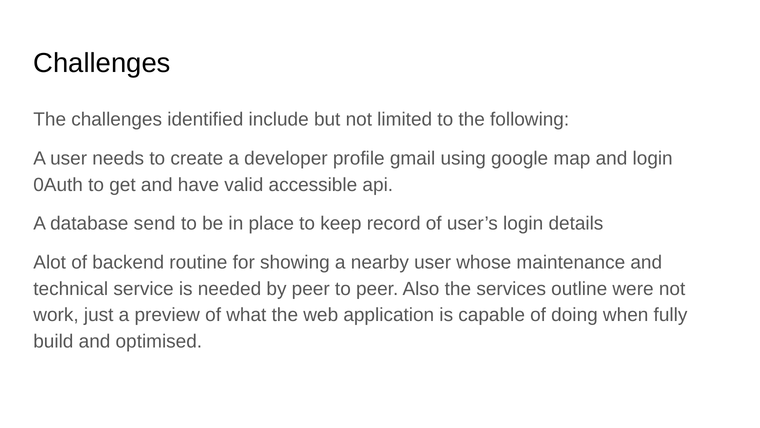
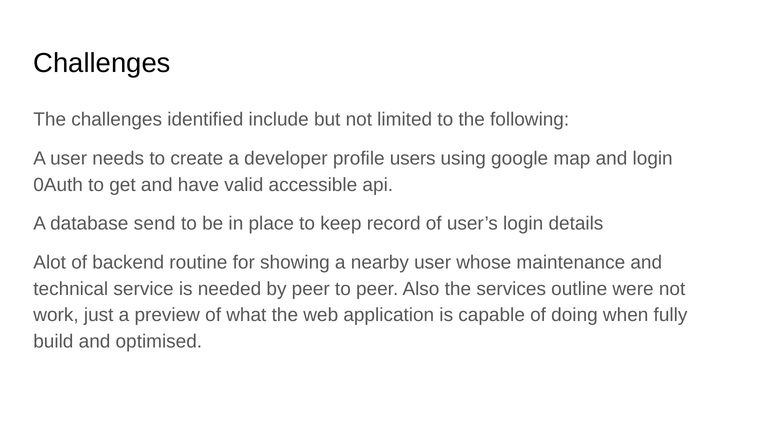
gmail: gmail -> users (413, 158)
